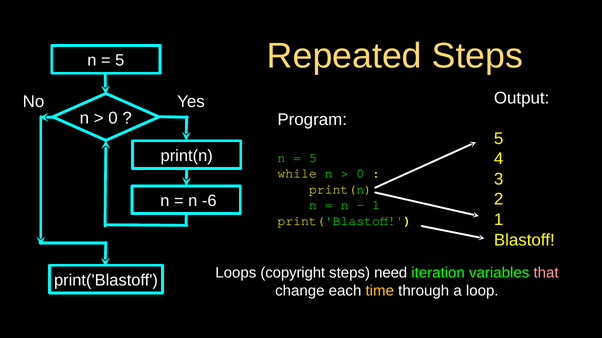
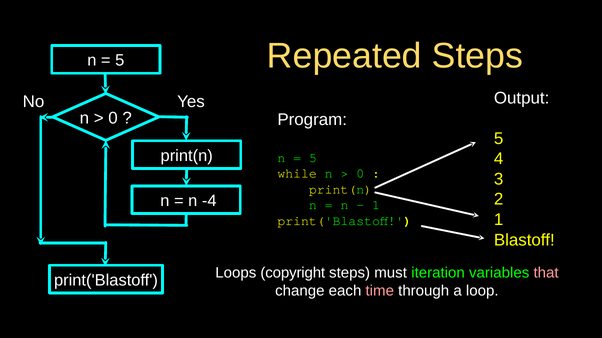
-6: -6 -> -4 (209, 201)
need: need -> must (391, 273)
time colour: yellow -> pink (380, 291)
